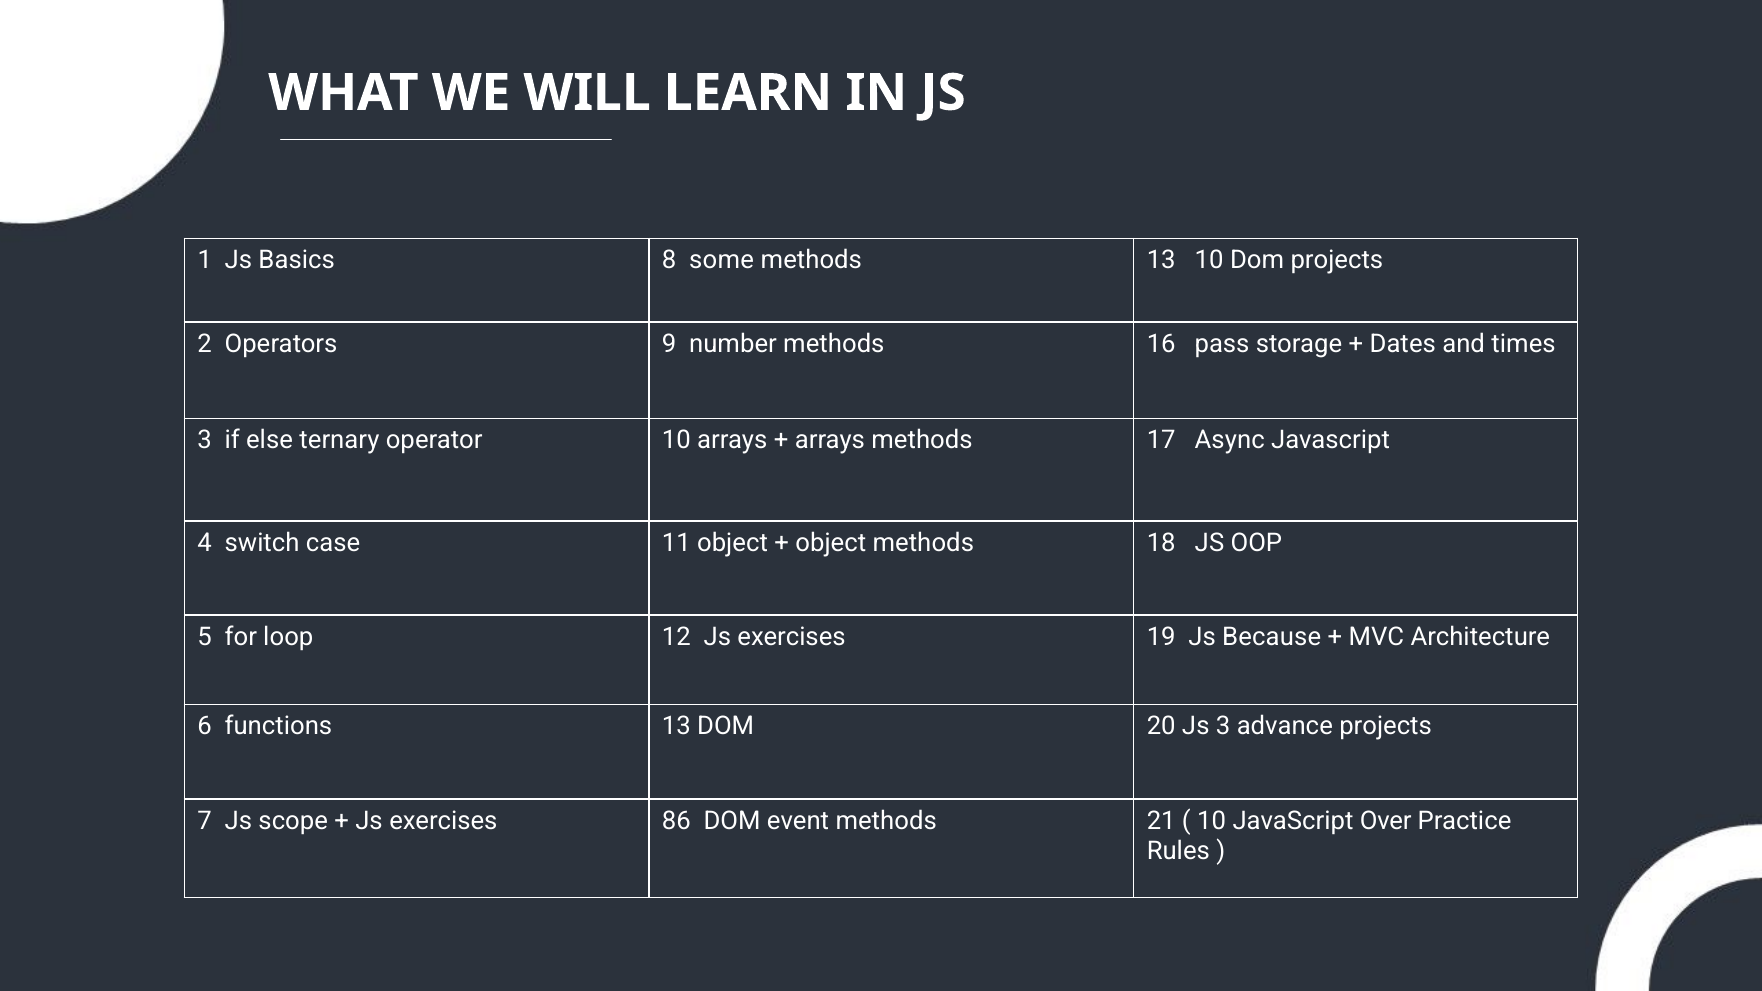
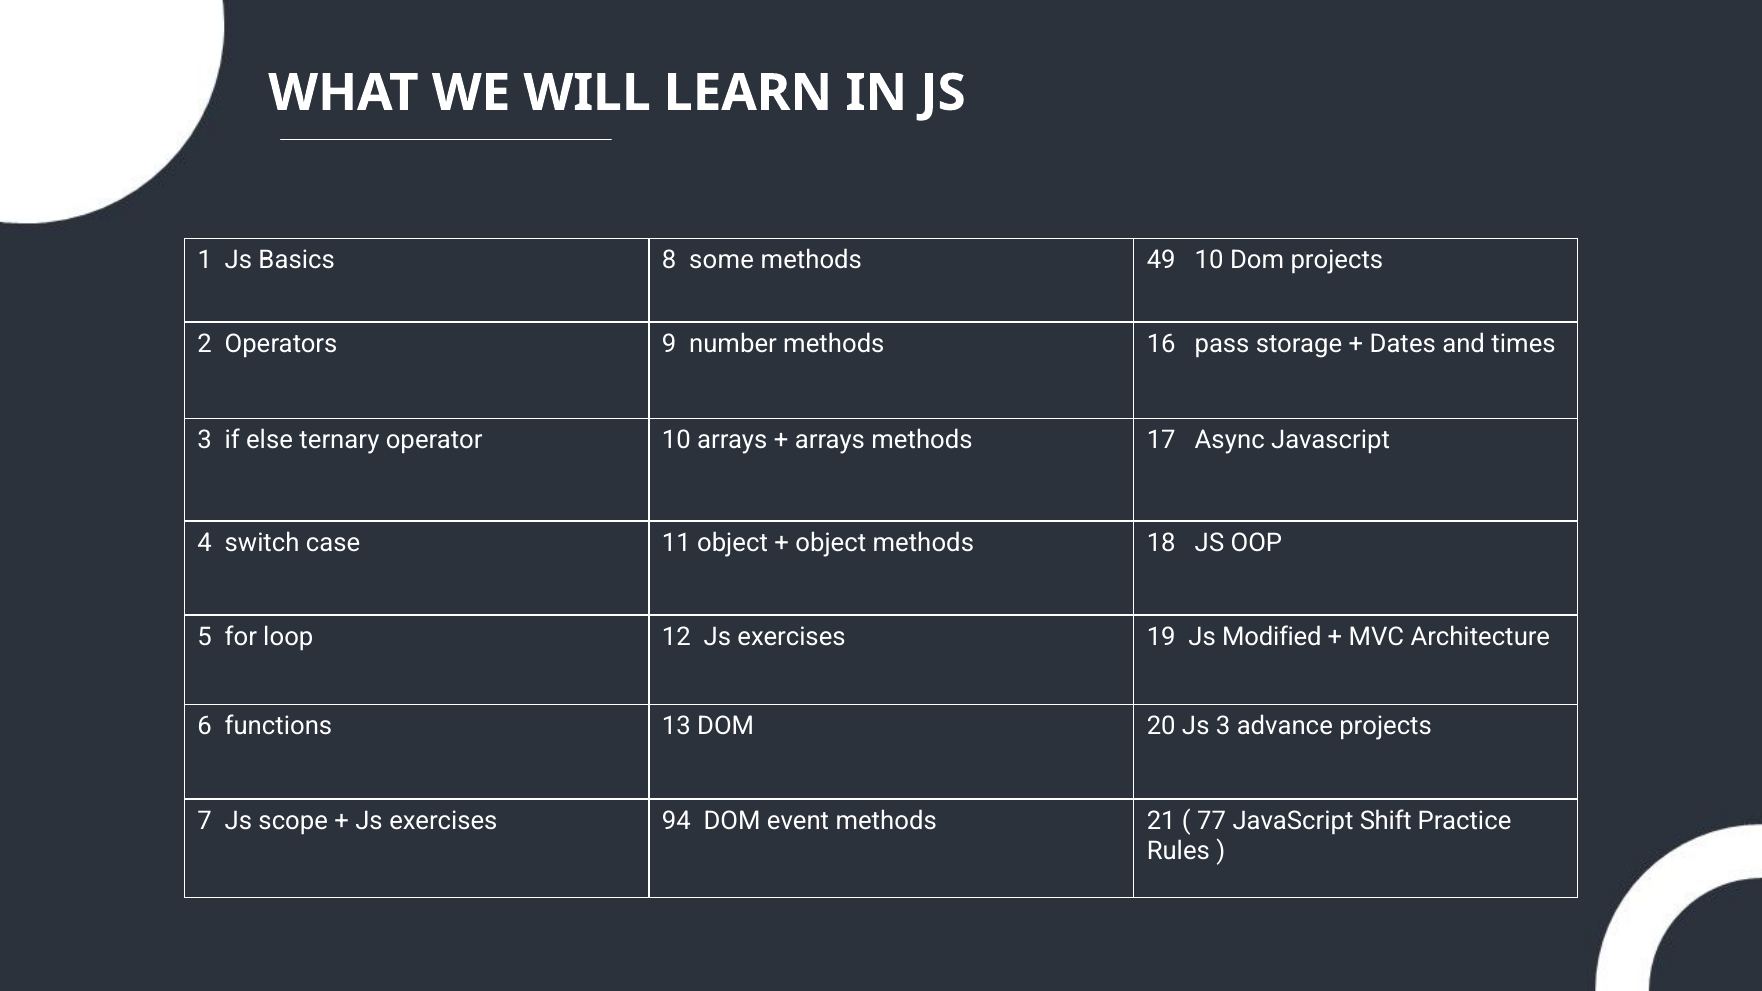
methods 13: 13 -> 49 (1161, 260)
Because: Because -> Modified (1272, 637)
86: 86 -> 94 (676, 821)
10: 10 -> 77 (1212, 821)
Over: Over -> Shift (1386, 821)
